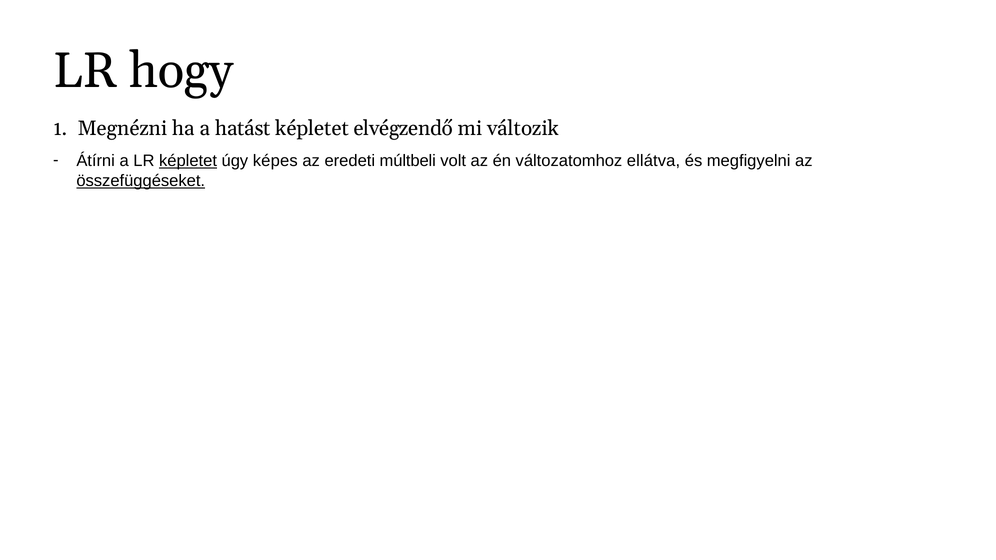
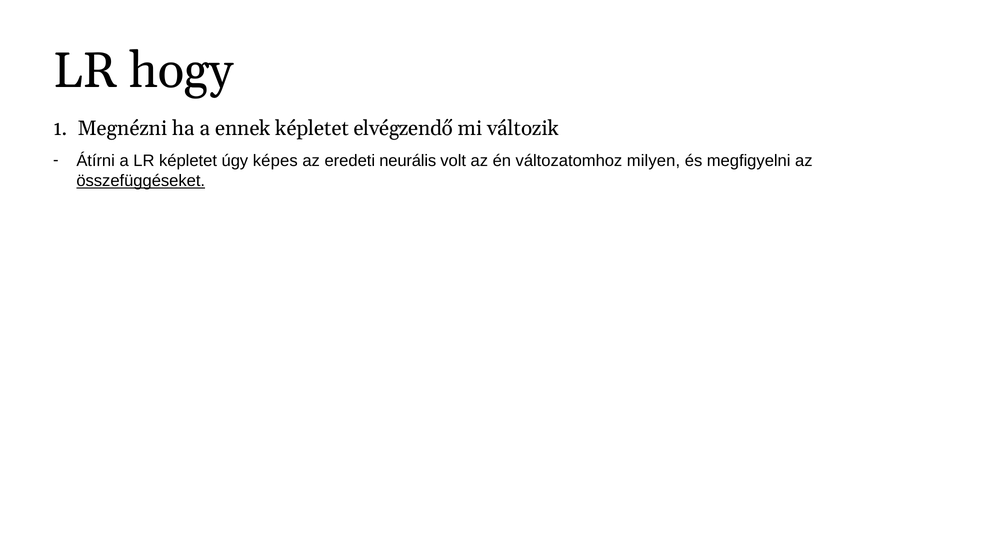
hatást: hatást -> ennek (243, 128)
képletet underline: present -> none (188, 161)
múltbeli: múltbeli -> neurális (408, 161)
ellátva: ellátva -> milyen (653, 161)
